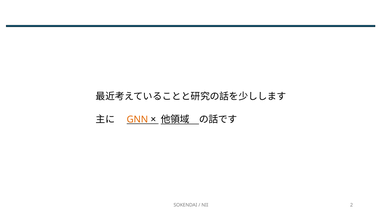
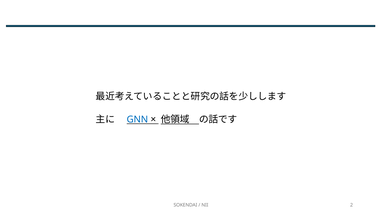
GNN colour: orange -> blue (137, 119)
